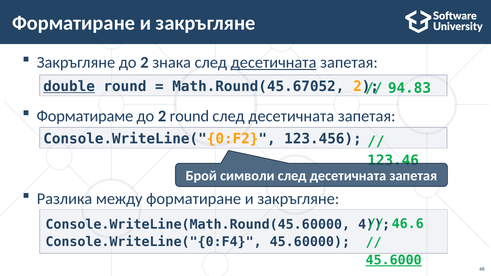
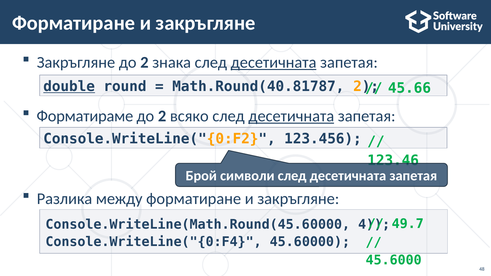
Math.Round(45.67052: Math.Round(45.67052 -> Math.Round(40.81787 (258, 87)
94.83: 94.83 -> 45.66 (409, 88)
2 round: round -> всяко (189, 116)
десетичната underline: none -> present (291, 116)
46.6: 46.6 -> 49.7 (408, 224)
45.6000 underline: present -> none (394, 260)
